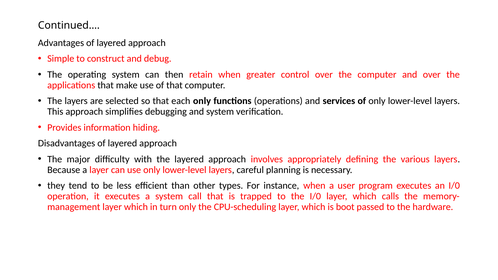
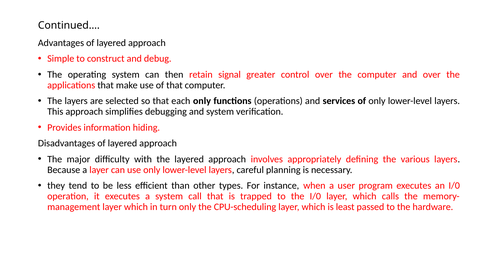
retain when: when -> signal (230, 75)
boot: boot -> least (345, 207)
